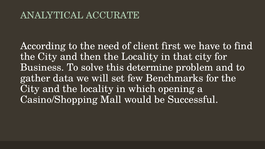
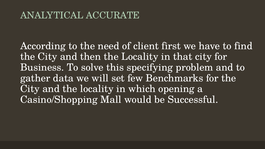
determine: determine -> specifying (150, 67)
